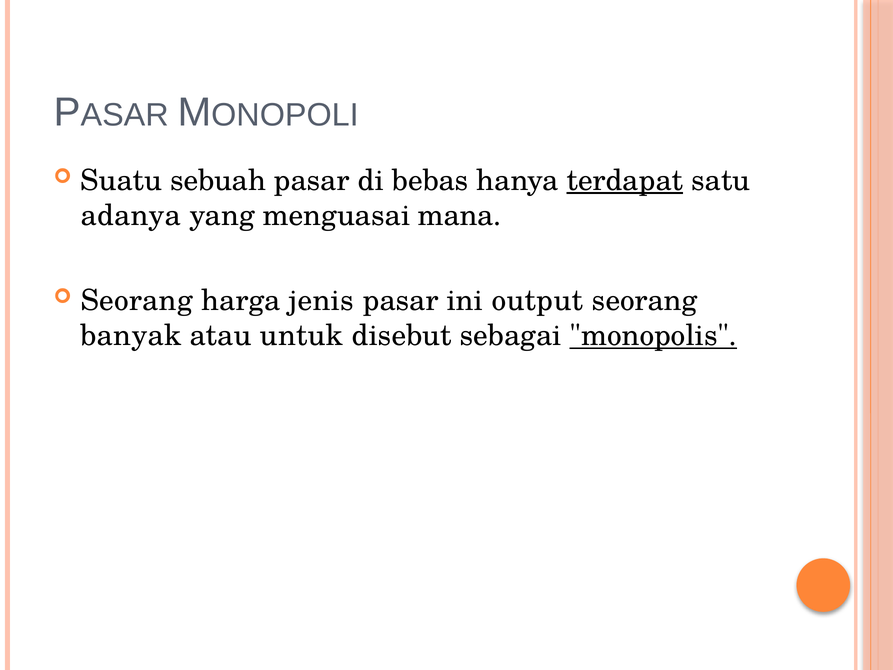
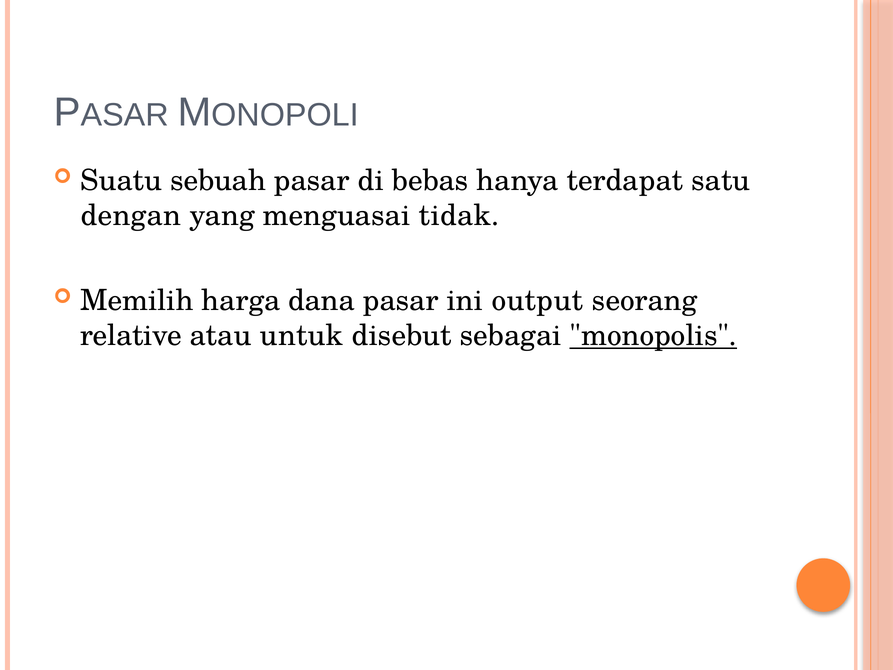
terdapat underline: present -> none (625, 180)
adanya: adanya -> dengan (131, 215)
mana: mana -> tidak (459, 215)
Seorang: Seorang -> Memilih (137, 300)
jenis: jenis -> dana (322, 300)
banyak: banyak -> relative (131, 336)
